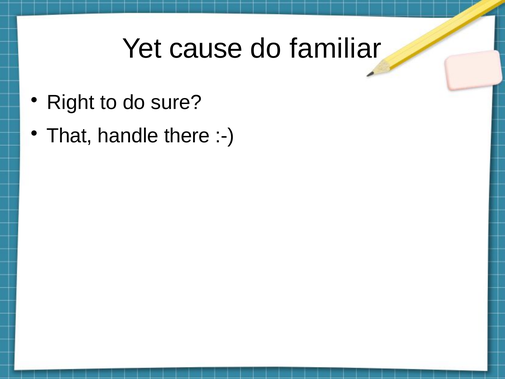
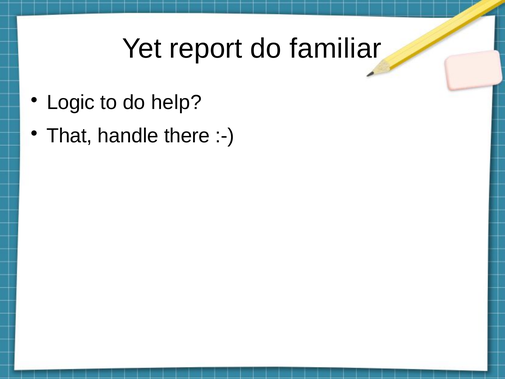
cause: cause -> report (206, 49)
Right: Right -> Logic (71, 102)
sure: sure -> help (176, 102)
